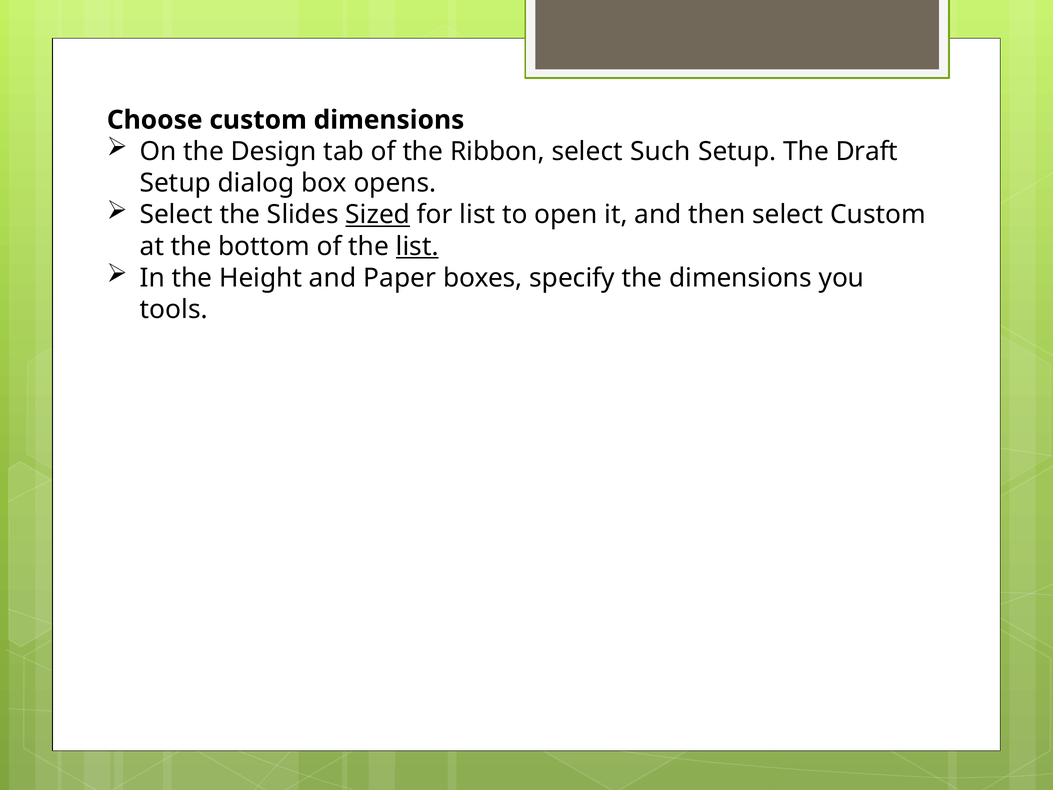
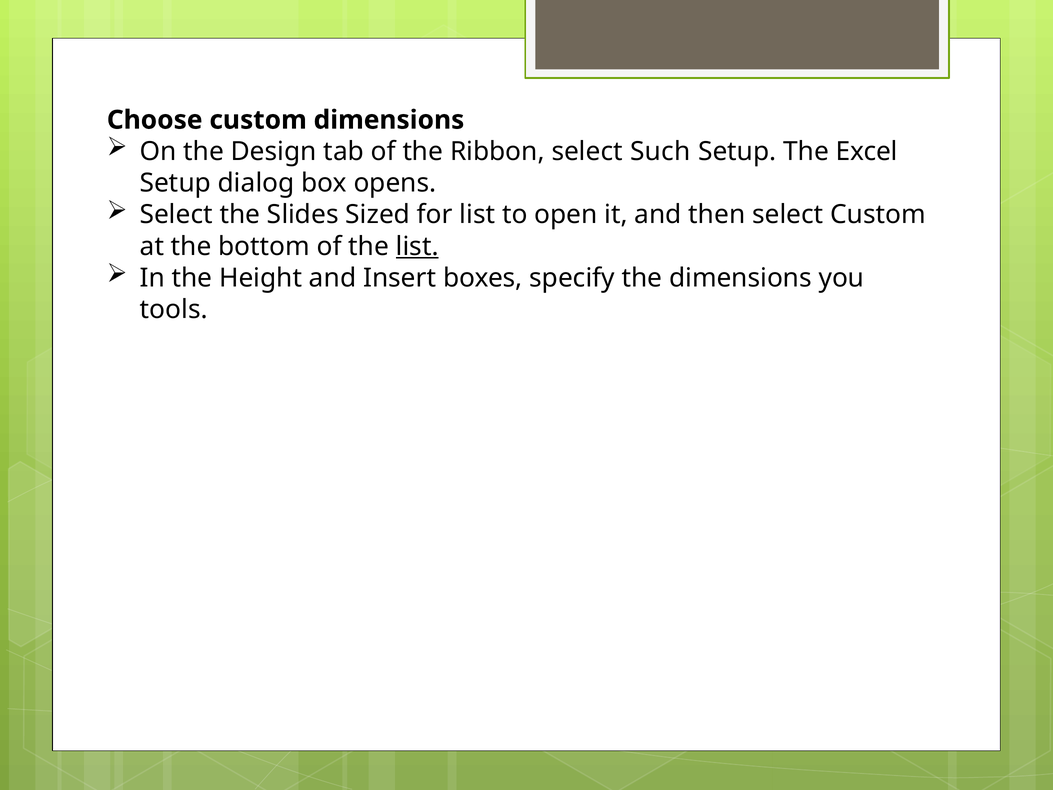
Draft: Draft -> Excel (867, 152)
Sized underline: present -> none (378, 215)
Paper: Paper -> Insert (400, 278)
